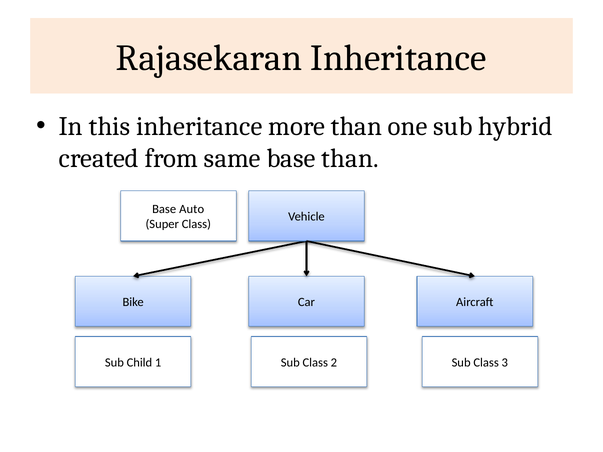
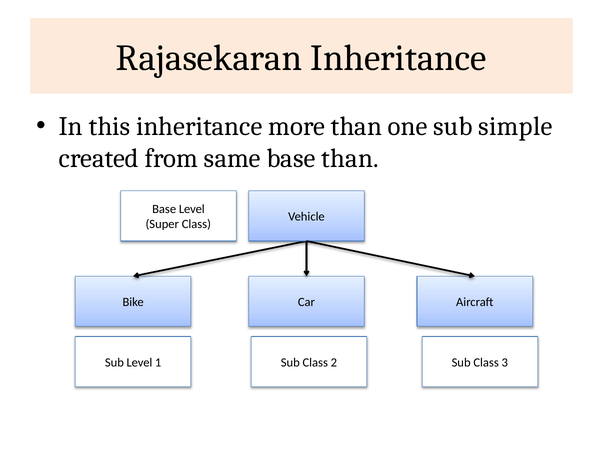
hybrid: hybrid -> simple (515, 126)
Base Auto: Auto -> Level (192, 209)
Sub Child: Child -> Level (139, 363)
